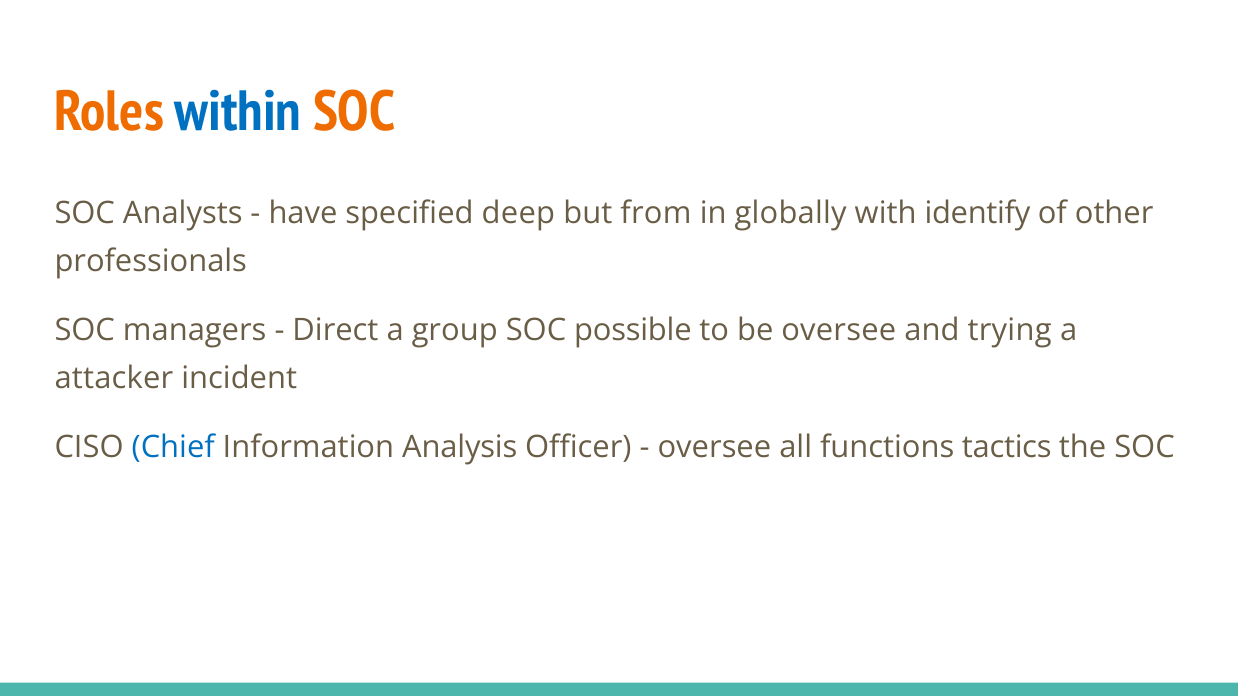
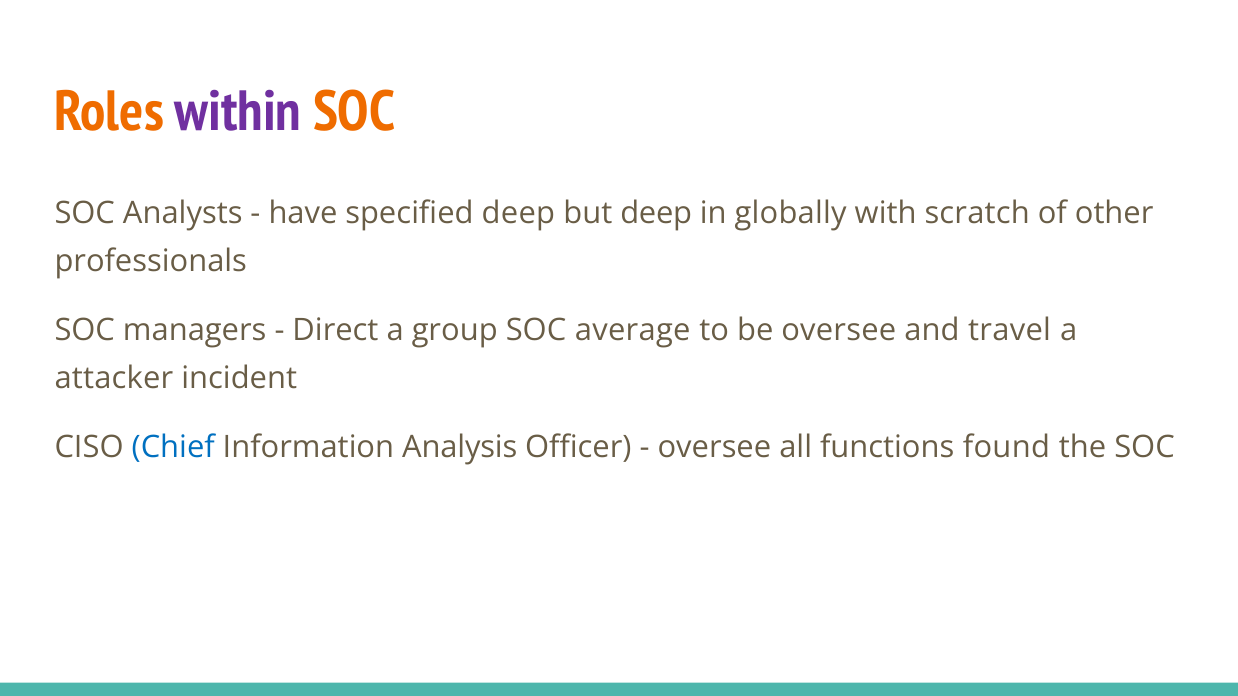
within colour: blue -> purple (238, 112)
but from: from -> deep (656, 213)
identify: identify -> scratch (977, 213)
possible: possible -> average (633, 330)
trying: trying -> travel (1010, 330)
tactics: tactics -> found (1006, 448)
